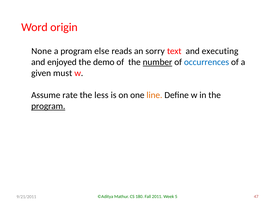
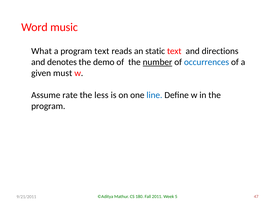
origin: origin -> music (64, 27)
None: None -> What (42, 51)
program else: else -> text (102, 51)
sorry: sorry -> static (155, 51)
executing: executing -> directions (220, 51)
enjoyed: enjoyed -> denotes (62, 62)
line colour: orange -> blue (154, 95)
program underline: present -> none (48, 106)
